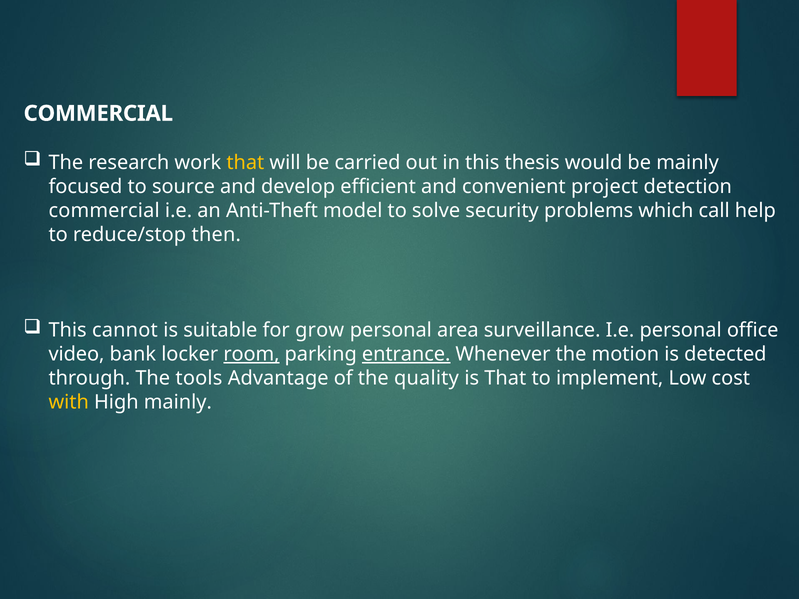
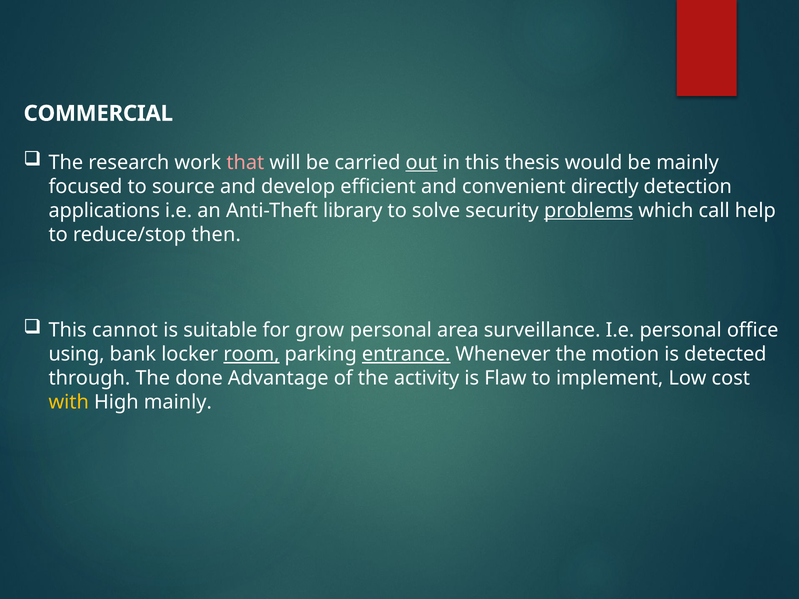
that colour: yellow -> pink (245, 163)
out underline: none -> present (421, 163)
project: project -> directly (605, 187)
commercial: commercial -> applications (104, 211)
model: model -> library (353, 211)
problems underline: none -> present (589, 211)
video: video -> using (77, 354)
tools: tools -> done (199, 378)
quality: quality -> activity (427, 378)
is That: That -> Flaw (505, 378)
